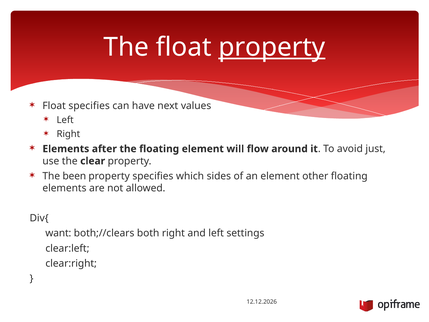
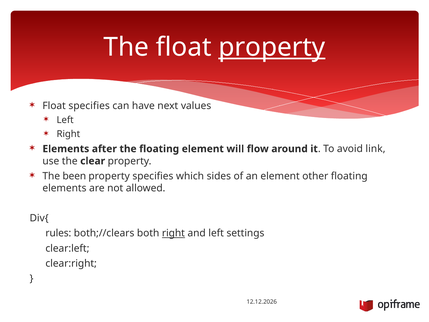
just: just -> link (375, 149)
want: want -> rules (58, 233)
right underline: none -> present (173, 233)
